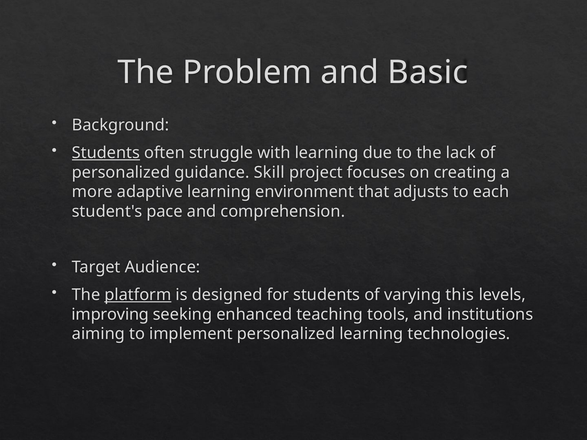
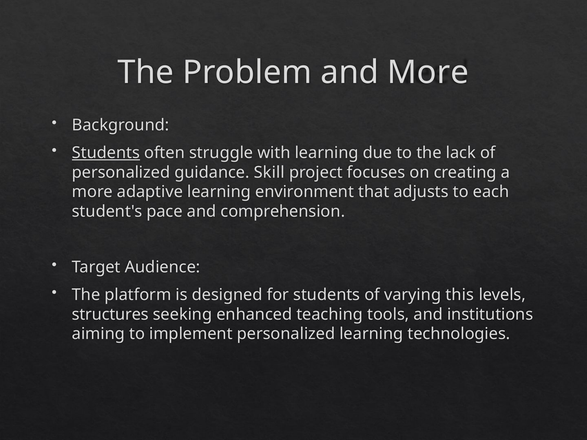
and Basic: Basic -> More (428, 73)
platform underline: present -> none (138, 295)
improving: improving -> structures (110, 315)
